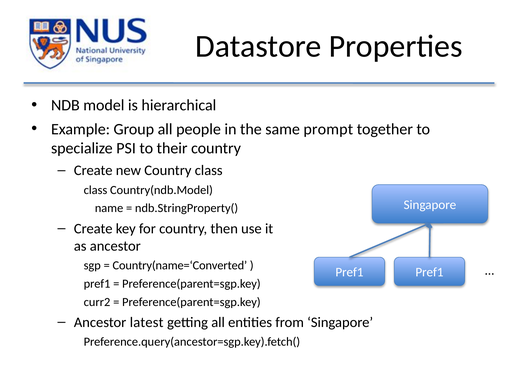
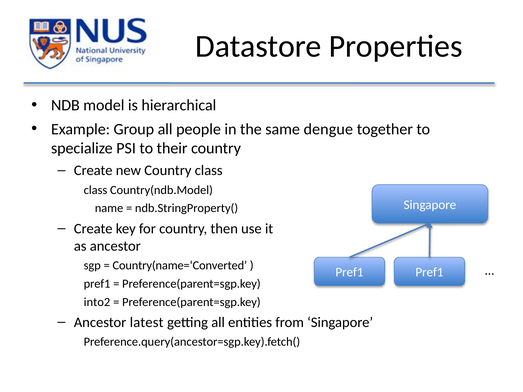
prompt: prompt -> dengue (328, 129)
curr2: curr2 -> into2 (97, 302)
